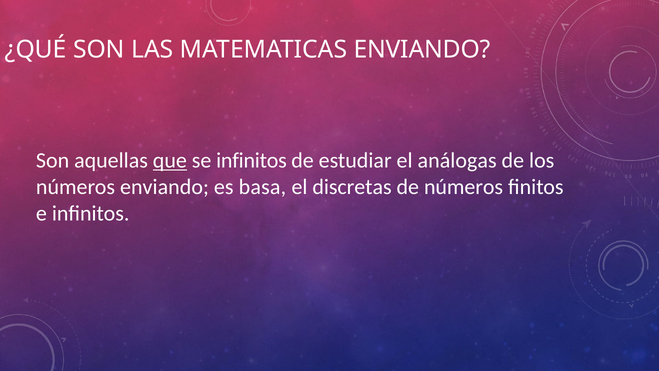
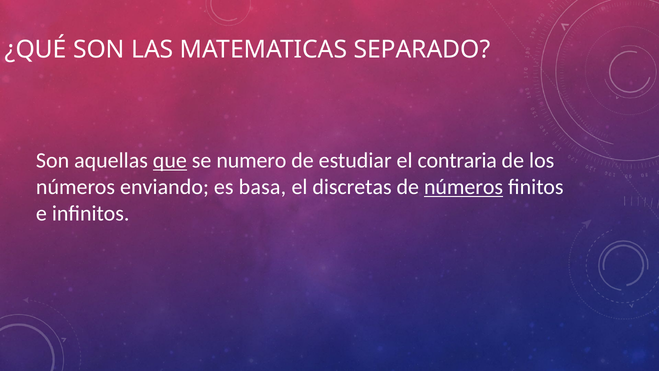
MATEMATICAS ENVIANDO: ENVIANDO -> SEPARADO (422, 49)
se infinitos: infinitos -> numero (251, 160)
análogas: análogas -> contraria (457, 160)
números underline: none -> present (464, 187)
